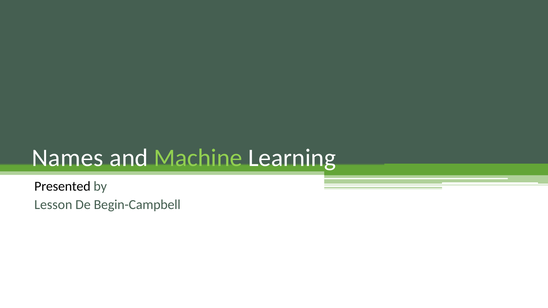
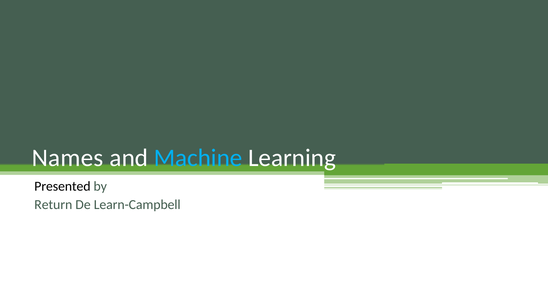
Machine colour: light green -> light blue (198, 158)
Lesson: Lesson -> Return (53, 205)
Begin-Campbell: Begin-Campbell -> Learn-Campbell (137, 205)
